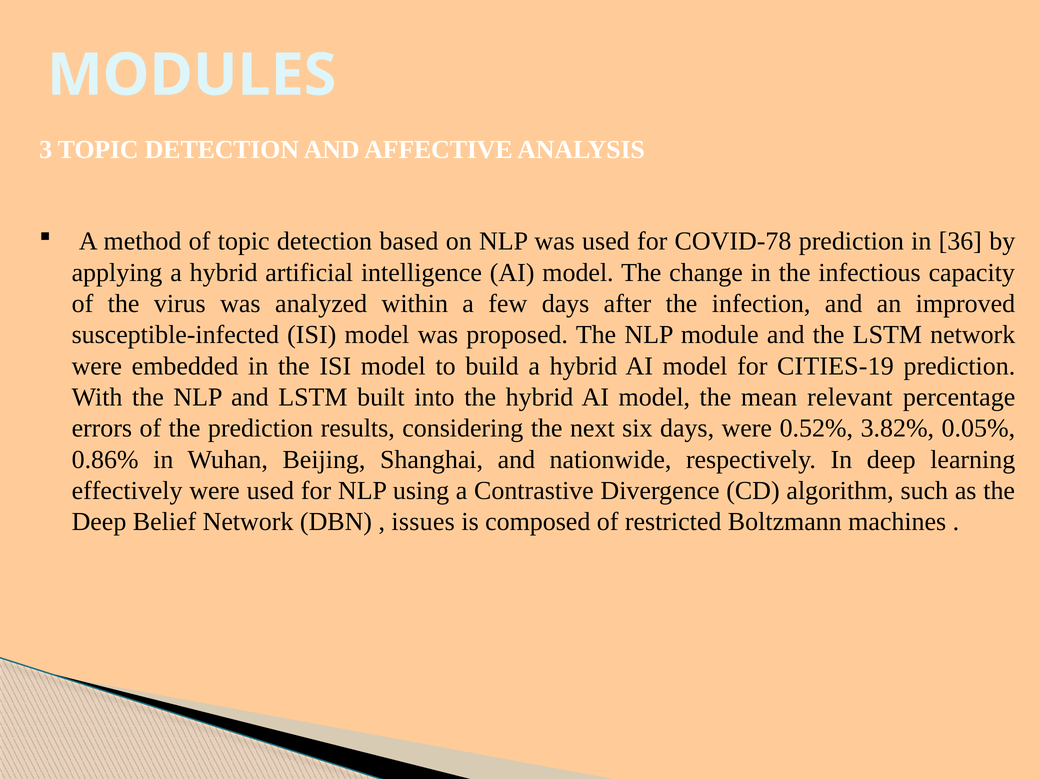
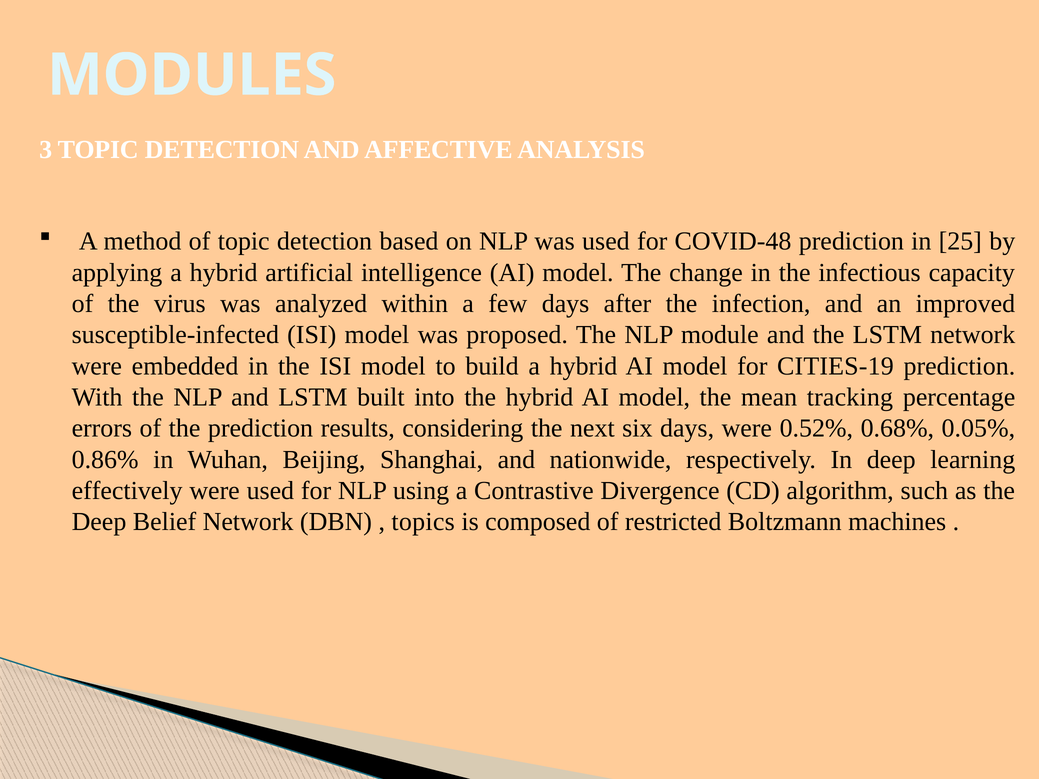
COVID-78: COVID-78 -> COVID-48 (733, 241)
36: 36 -> 25 (960, 241)
relevant: relevant -> tracking (850, 397)
3.82%: 3.82% -> 0.68% (897, 428)
issues: issues -> topics (423, 522)
